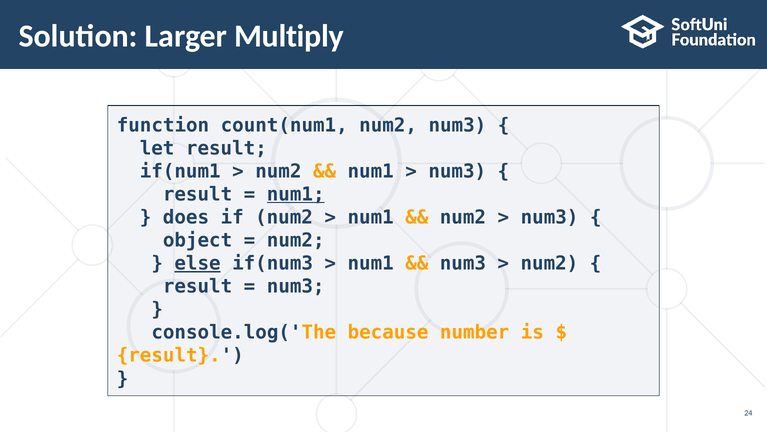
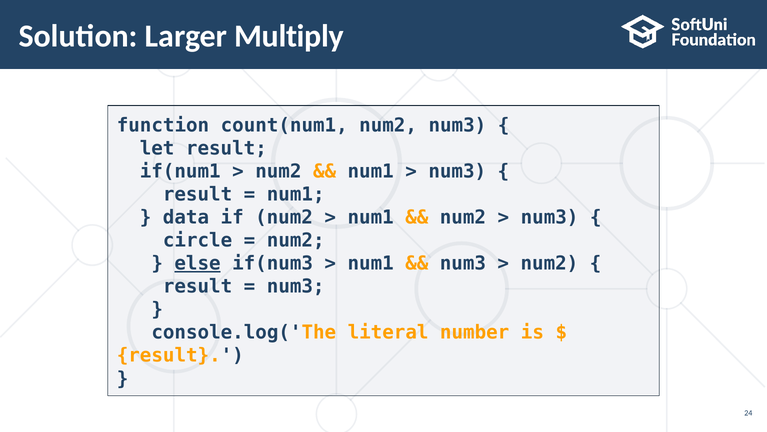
num1 underline: present -> none (296, 194)
does: does -> data (186, 217)
object: object -> circle (198, 240)
because: because -> literal (388, 332)
